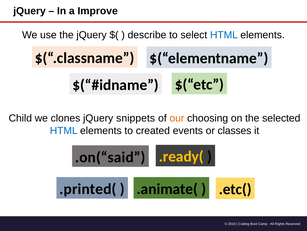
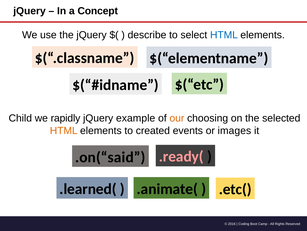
Improve: Improve -> Concept (98, 11)
clones: clones -> rapidly (66, 118)
snippets: snippets -> example (136, 118)
HTML colour: blue -> orange (64, 130)
classes: classes -> images (234, 130)
.ready( colour: yellow -> pink (181, 156)
.printed(: .printed( -> .learned( (88, 188)
